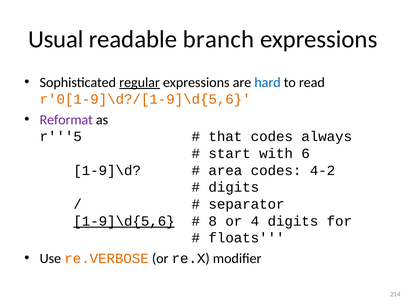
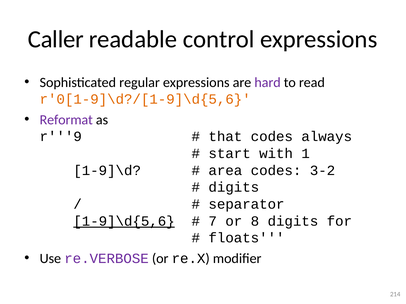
Usual: Usual -> Caller (56, 39)
branch: branch -> control (219, 39)
regular underline: present -> none (140, 83)
hard colour: blue -> purple (268, 83)
r'''5: r'''5 -> r'''9 (61, 137)
6: 6 -> 1 (306, 154)
4-2: 4-2 -> 3-2 (323, 171)
8: 8 -> 7 (213, 221)
4: 4 -> 8 (255, 221)
re.VERBOSE colour: orange -> purple (107, 259)
